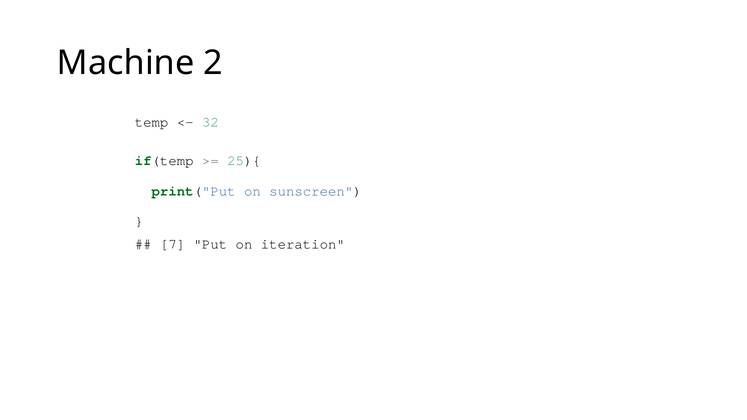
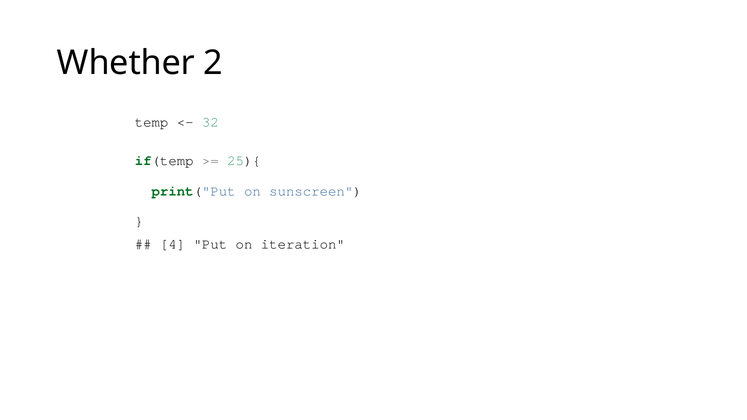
Machine: Machine -> Whether (126, 63)
7: 7 -> 4 (173, 244)
